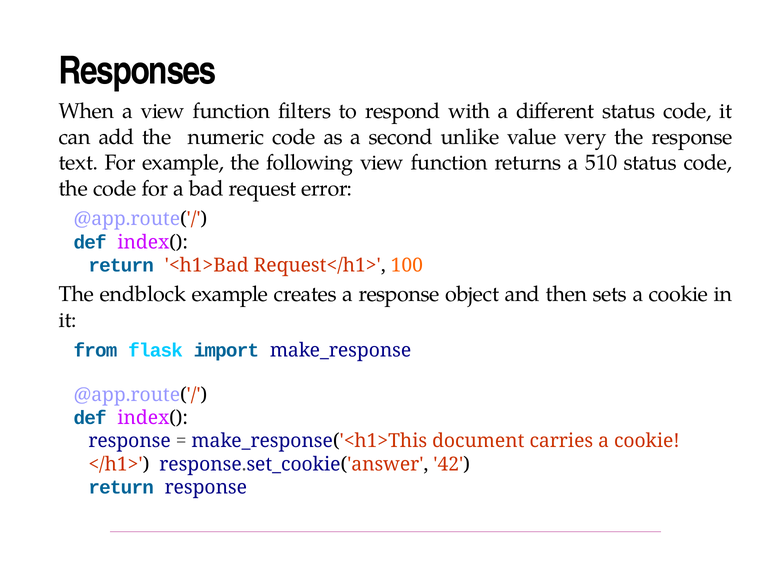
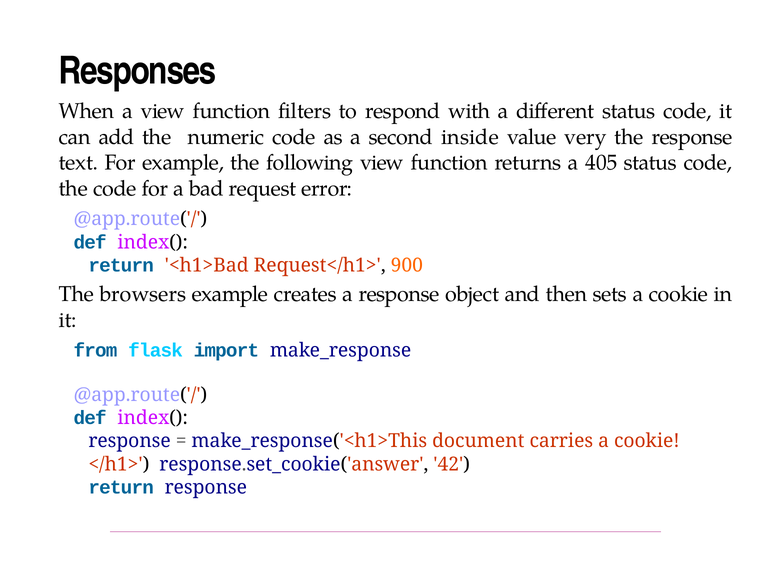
unlike: unlike -> inside (470, 137)
510: 510 -> 405 (601, 163)
100: 100 -> 900 (407, 265)
endblock: endblock -> browsers (143, 294)
